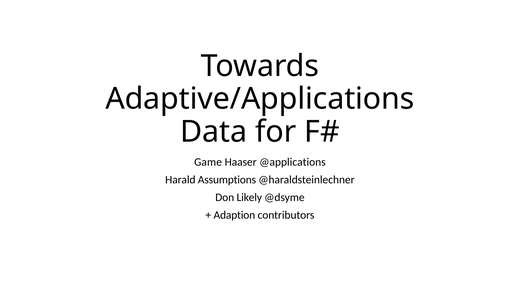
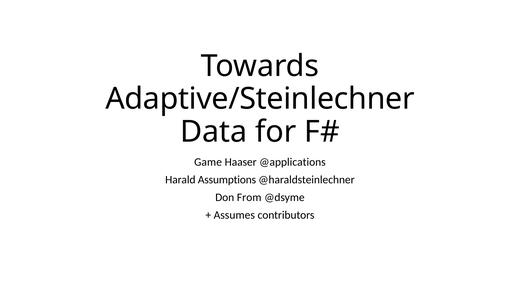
Adaptive/Applications: Adaptive/Applications -> Adaptive/Steinlechner (260, 99)
Likely: Likely -> From (249, 197)
Adaption: Adaption -> Assumes (234, 215)
